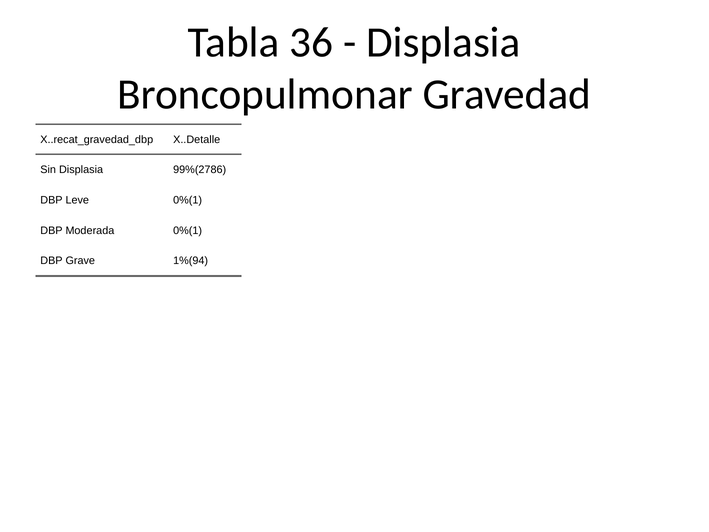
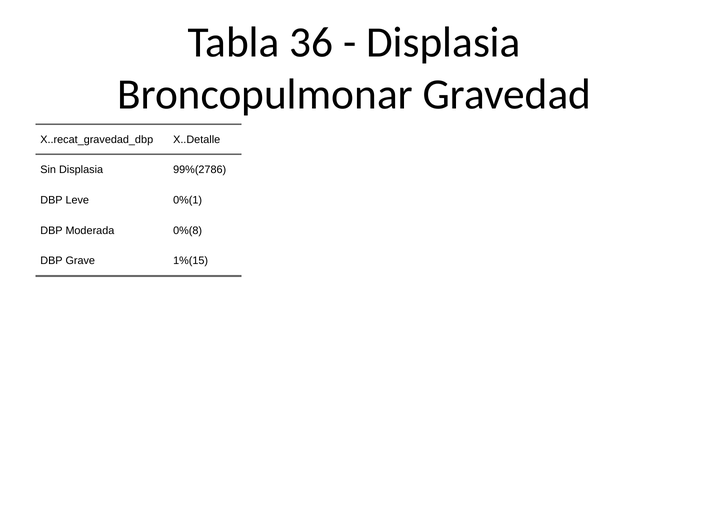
Moderada 0%(1: 0%(1 -> 0%(8 (188, 230)
1%(94: 1%(94 -> 1%(15 (191, 261)
